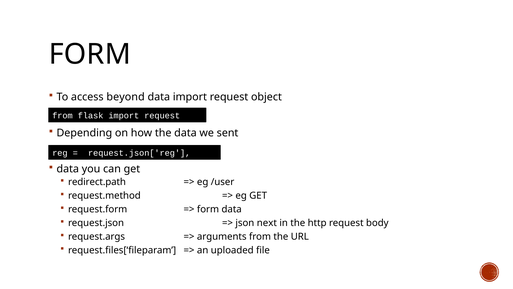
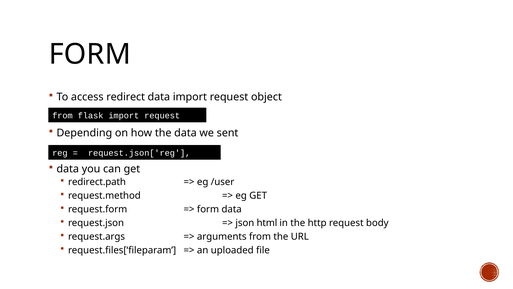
beyond: beyond -> redirect (126, 97)
next: next -> html (267, 223)
